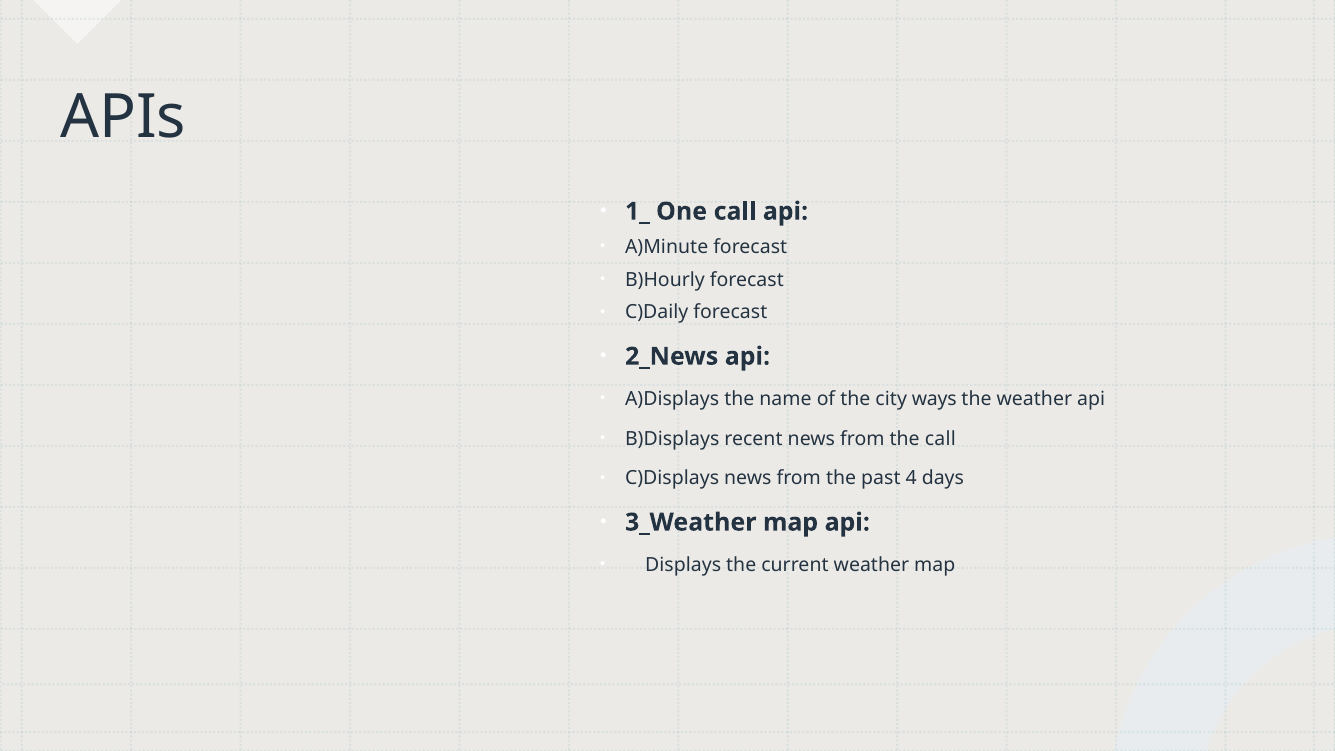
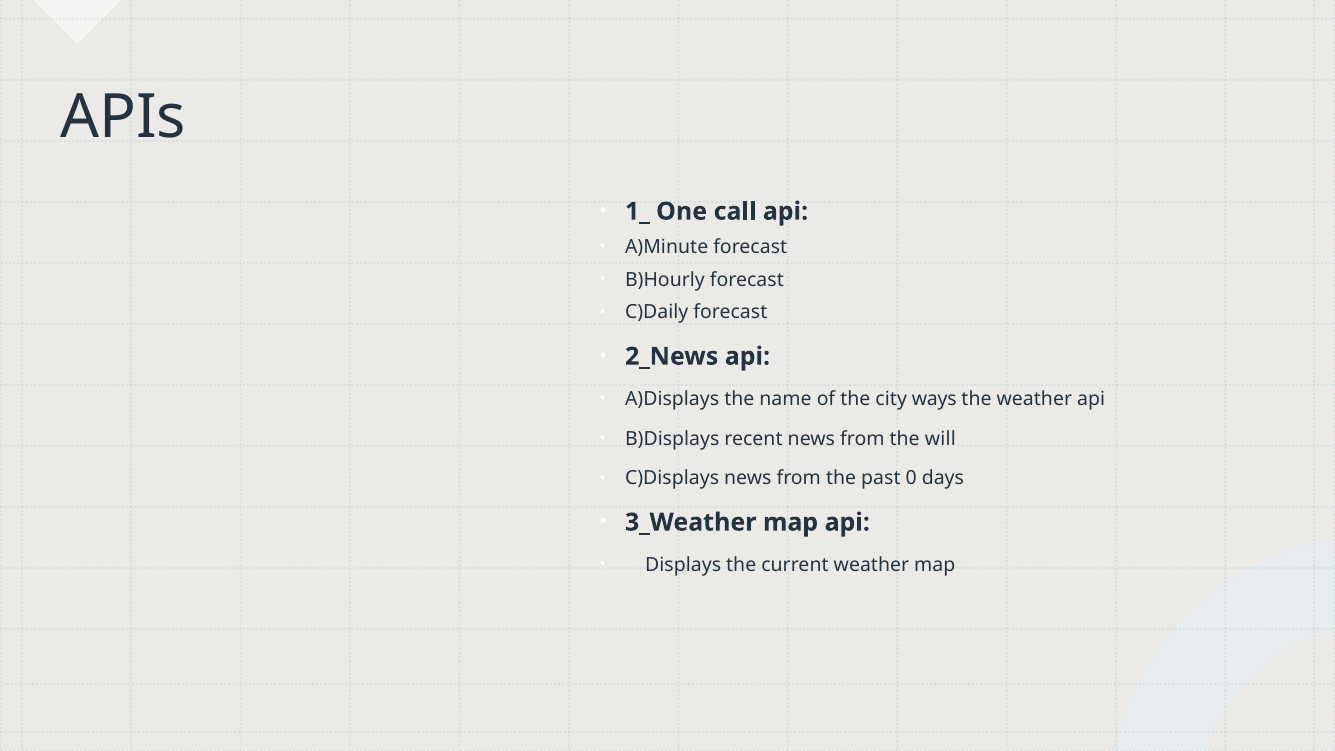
the call: call -> will (940, 439)
4: 4 -> 0 (911, 478)
